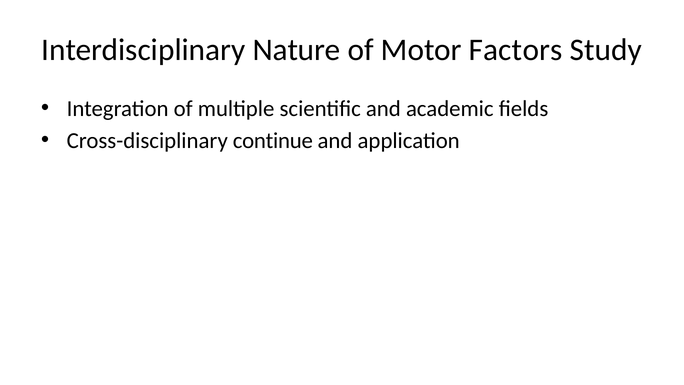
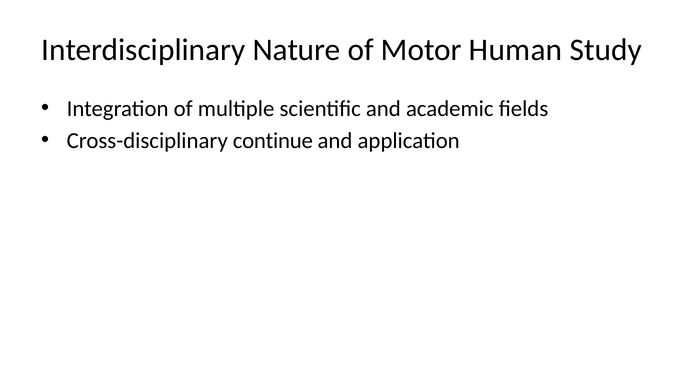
Factors: Factors -> Human (516, 50)
